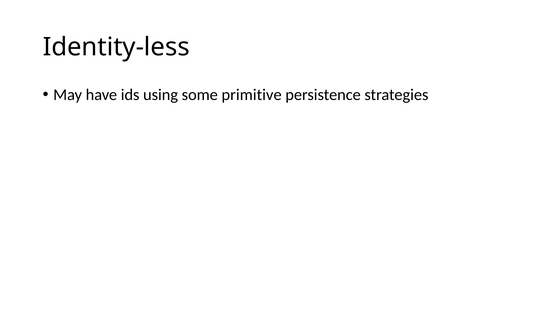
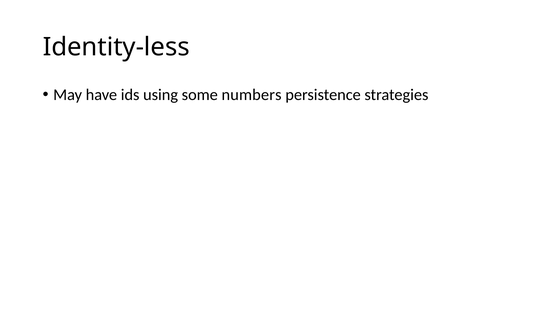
primitive: primitive -> numbers (252, 95)
